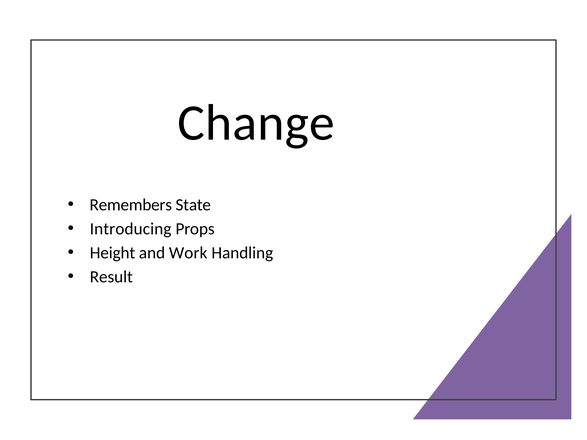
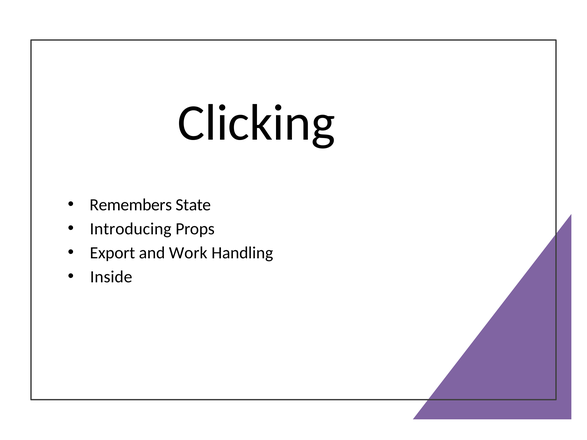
Change: Change -> Clicking (256, 123)
Height: Height -> Export (112, 253)
Result: Result -> Inside (111, 277)
